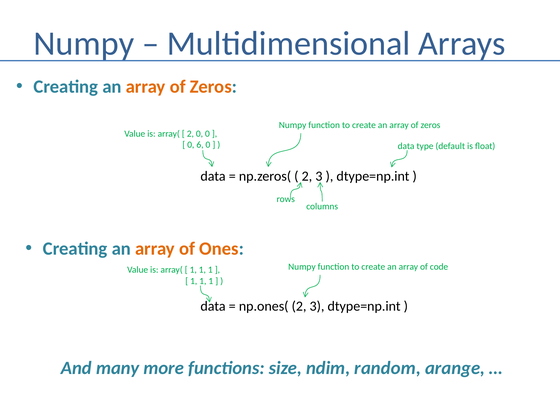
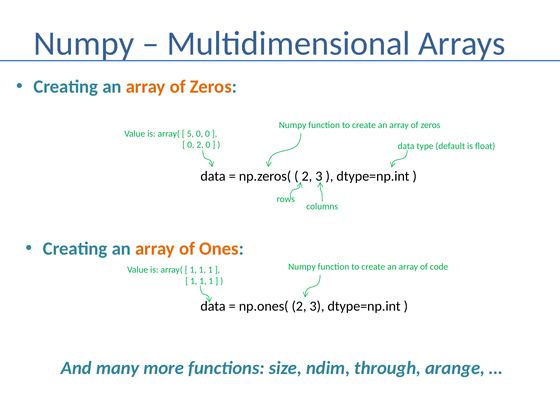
2: 2 -> 5 (190, 134)
0 6: 6 -> 2 (200, 145)
random: random -> through (388, 368)
